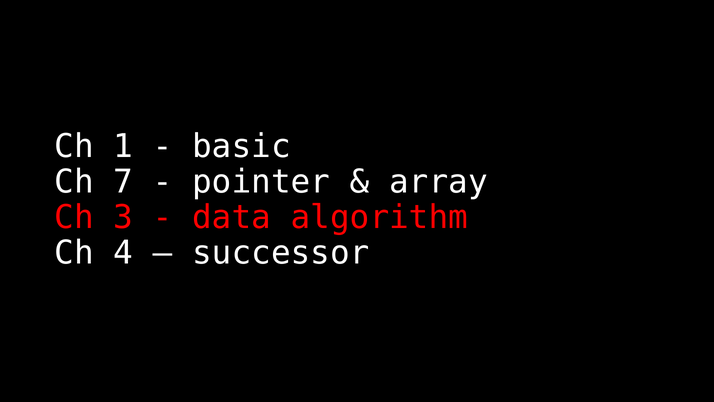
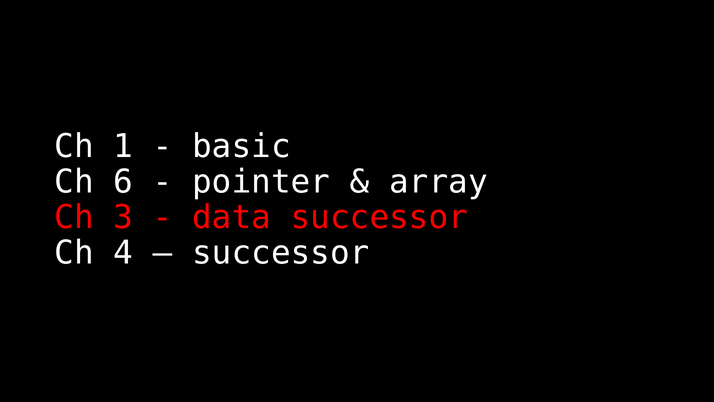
7: 7 -> 6 (123, 182)
data algorithm: algorithm -> successor (379, 217)
